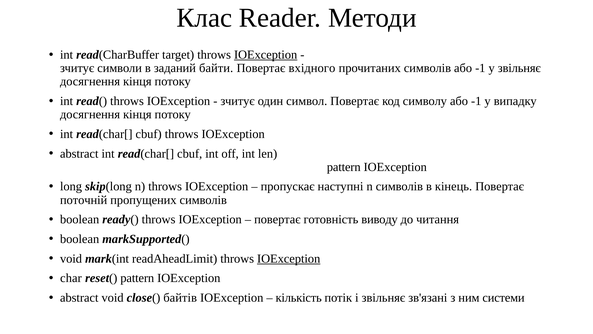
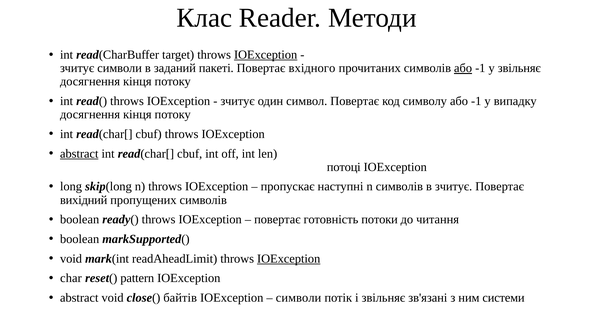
байти: байти -> пакеті (216, 68)
або underline: none -> present (463, 68)
abstract underline: none -> present (79, 153)
pattern: pattern -> потоці (344, 167)
в кінець: кінець -> зчитує (454, 186)
поточній: поточній -> вихідний (84, 200)
виводу: виводу -> потоки (380, 219)
кількість: кількість -> символи (299, 297)
